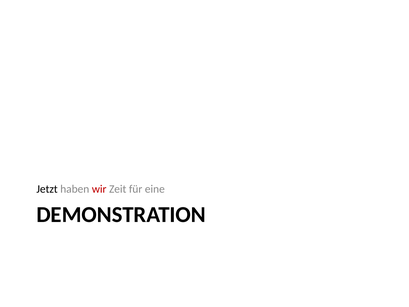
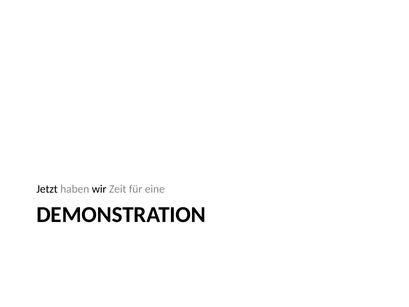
wir colour: red -> black (99, 189)
